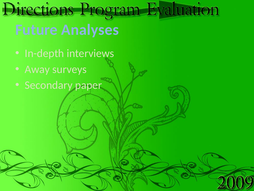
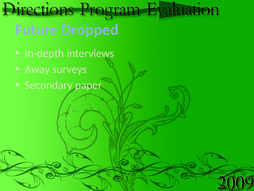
Analyses: Analyses -> Dropped (90, 30)
